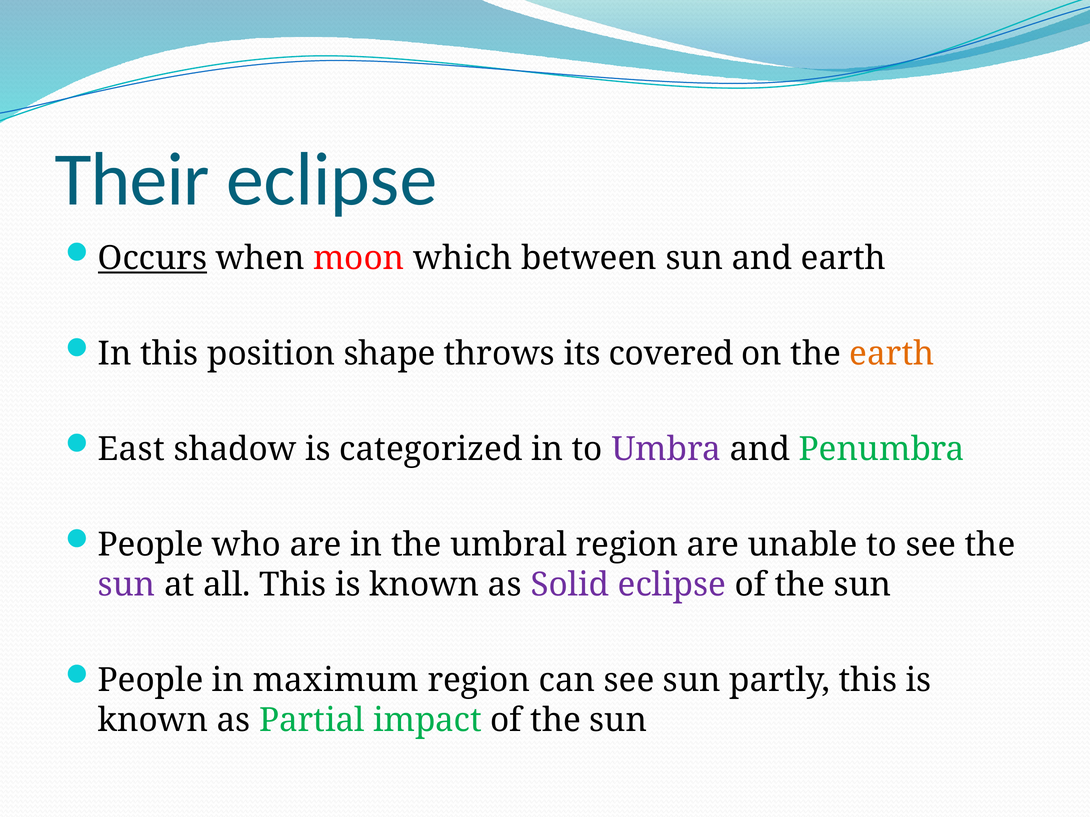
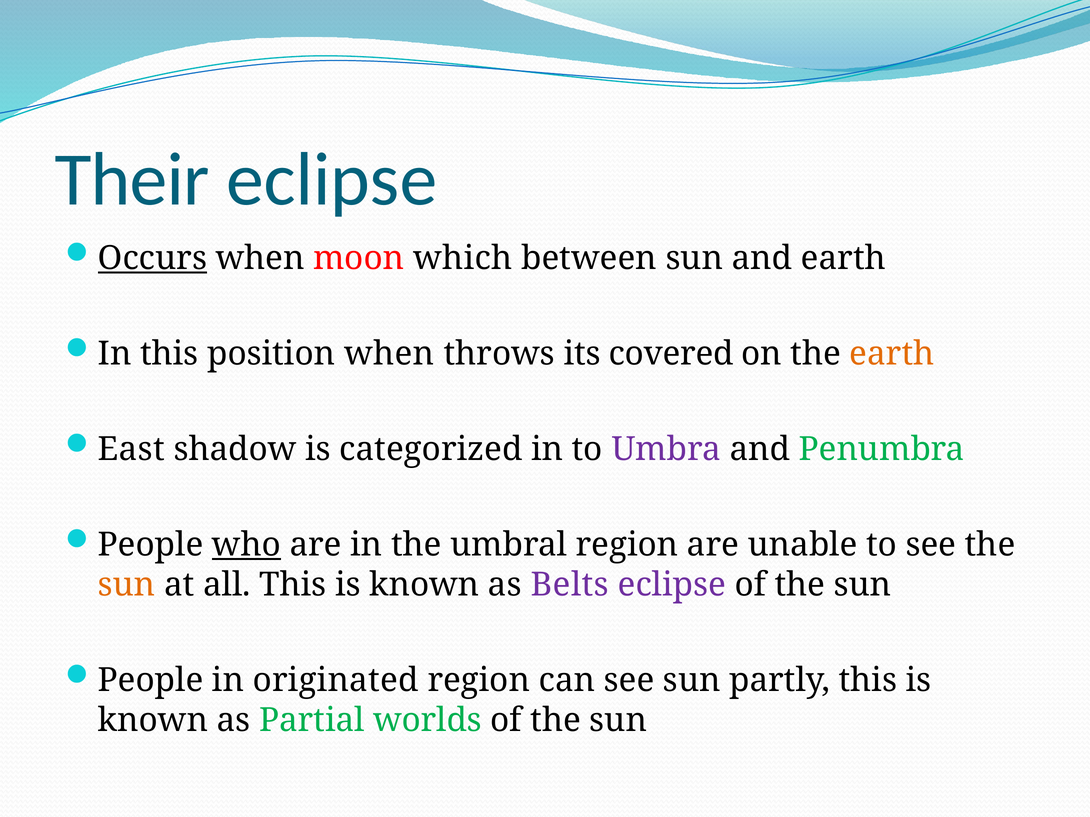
position shape: shape -> when (389, 354)
who underline: none -> present (246, 545)
sun colour: purple -> orange (127, 585)
Solid: Solid -> Belts (570, 585)
maximum: maximum -> originated (336, 681)
impact: impact -> worlds (428, 721)
